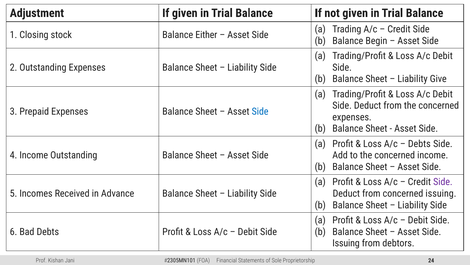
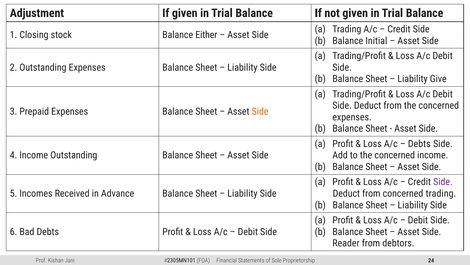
Begin: Begin -> Initial (376, 41)
Side colour: blue -> orange (260, 111)
concerned issuing: issuing -> trading (441, 193)
Issuing: Issuing -> Reader (346, 243)
